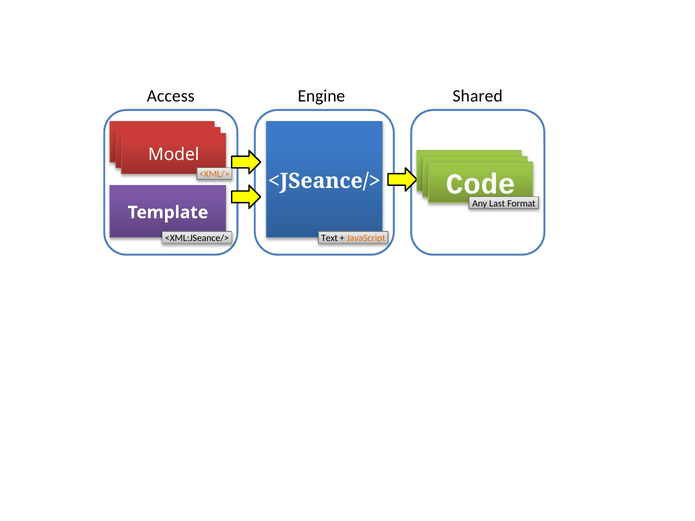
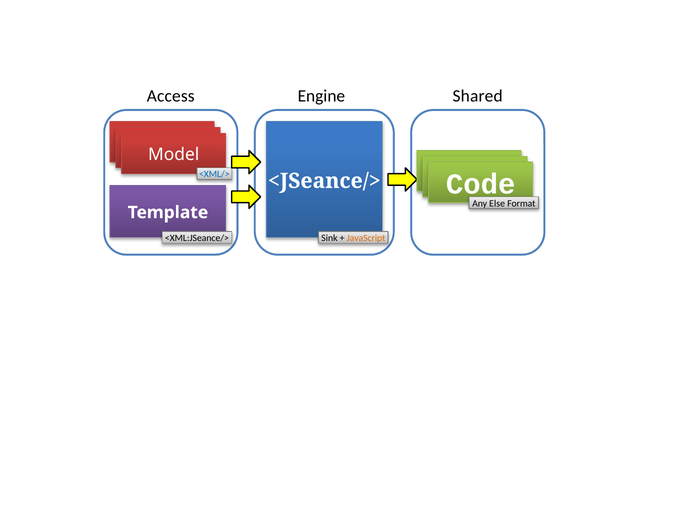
<XML/> colour: orange -> blue (214, 174)
Last: Last -> Else (497, 203)
Text: Text -> Sink (329, 238)
